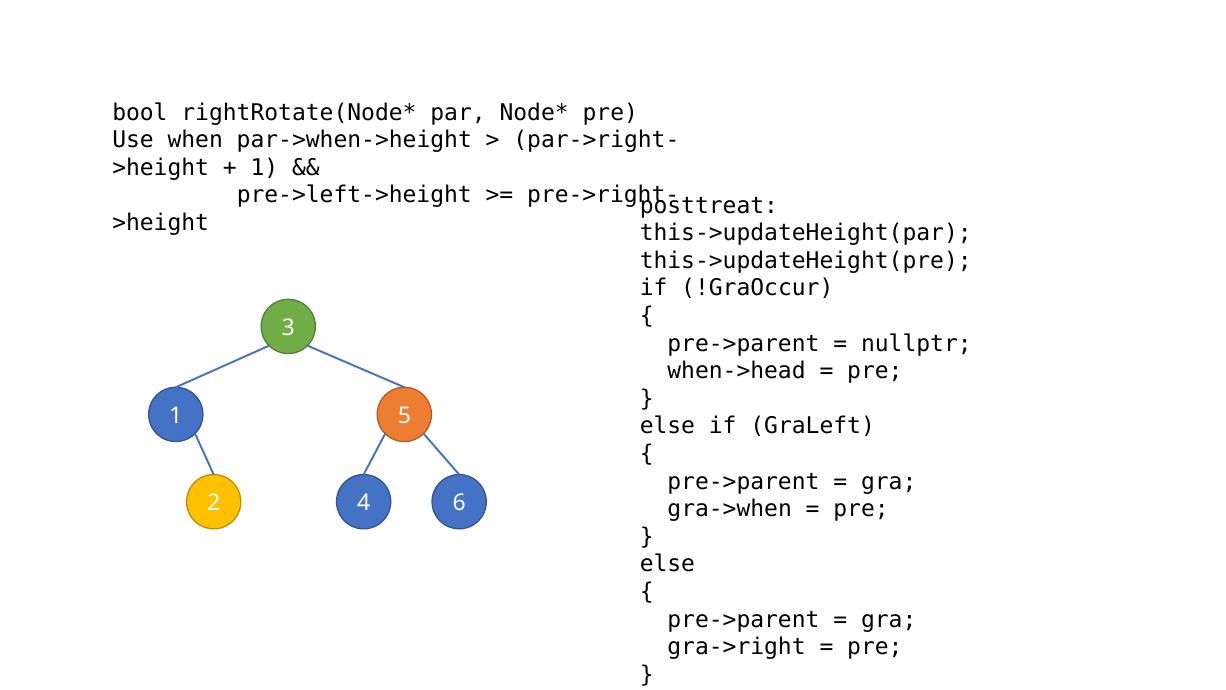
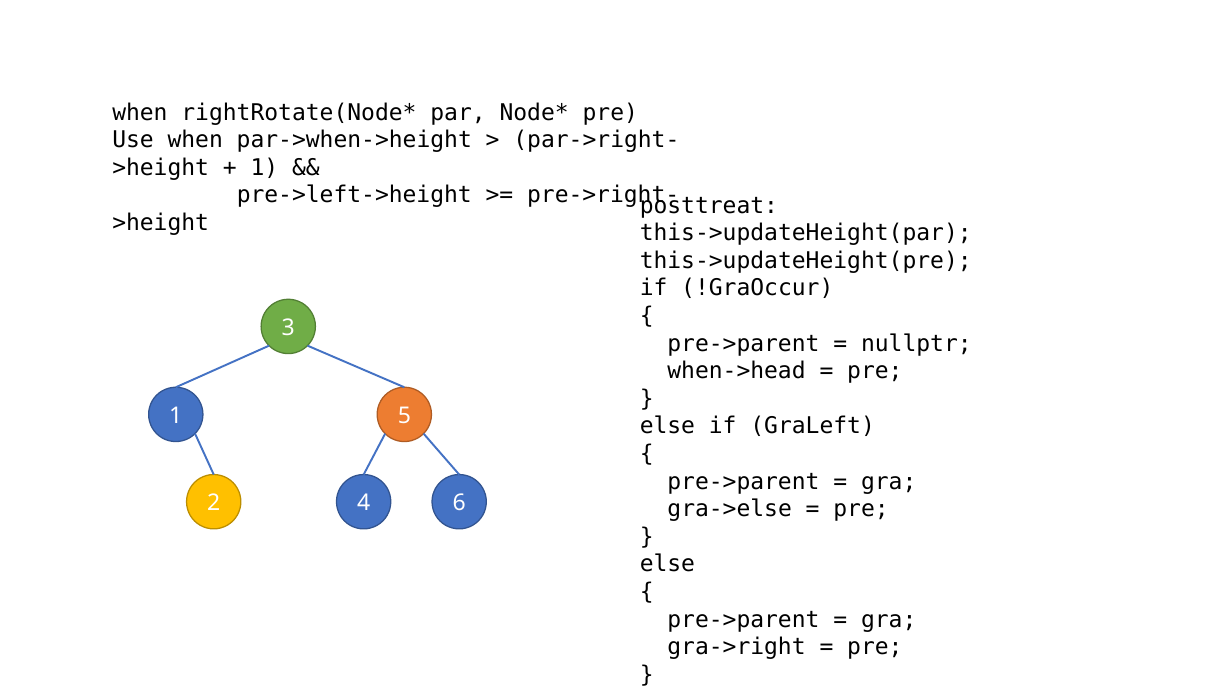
bool: bool -> when (140, 112)
gra->when: gra->when -> gra->else (730, 509)
